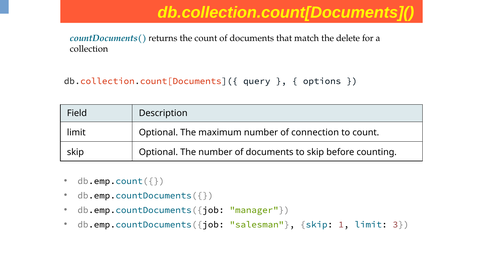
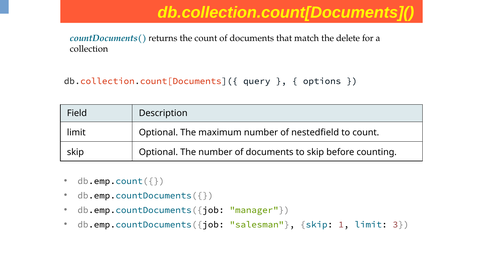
connection: connection -> nestedfield (315, 132)
